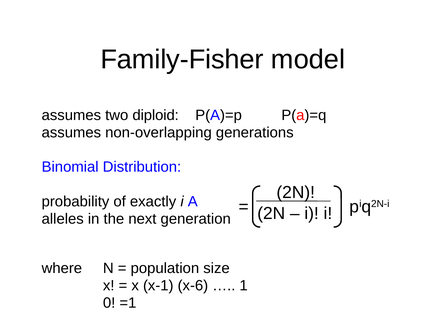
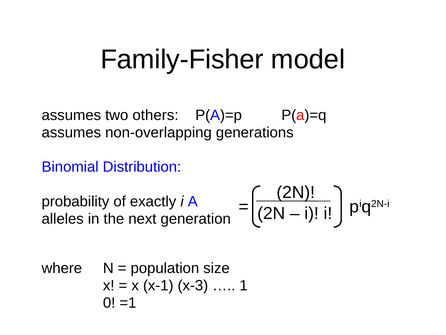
diploid: diploid -> others (155, 115)
x-6: x-6 -> x-3 (193, 285)
